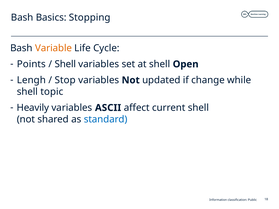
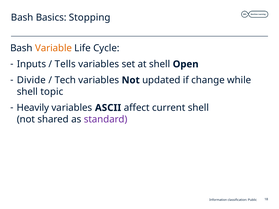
Points: Points -> Inputs (31, 64)
Shell: Shell -> Tells (65, 64)
Lengh: Lengh -> Divide (31, 80)
Stop: Stop -> Tech (65, 80)
standard colour: blue -> purple (106, 120)
